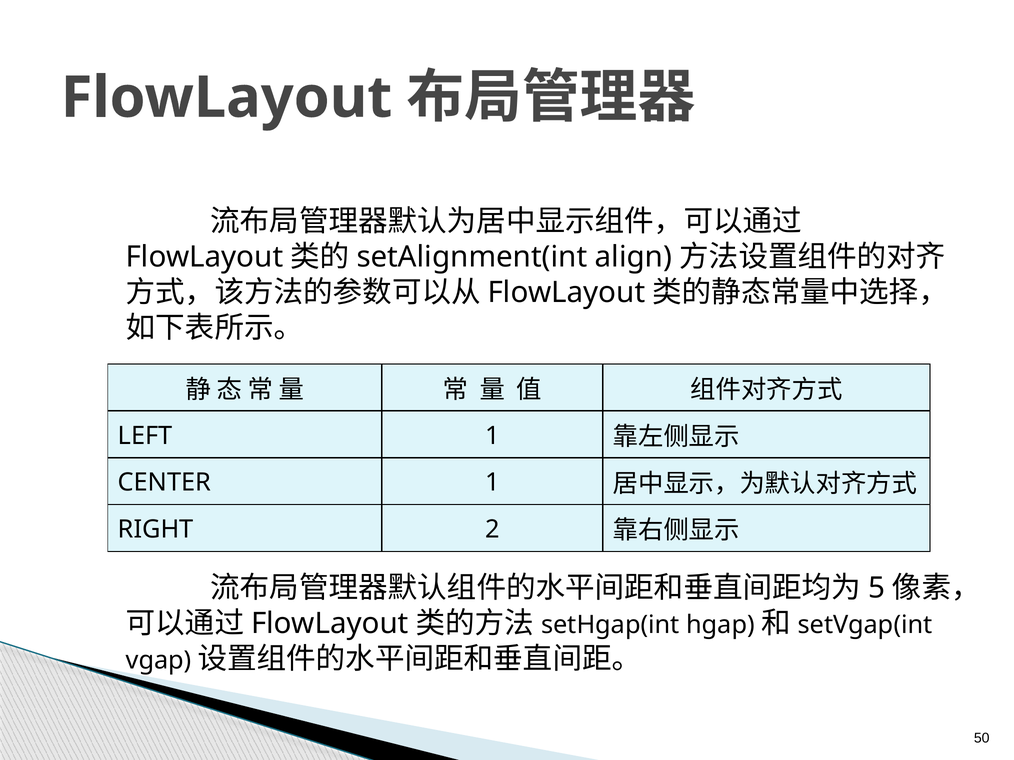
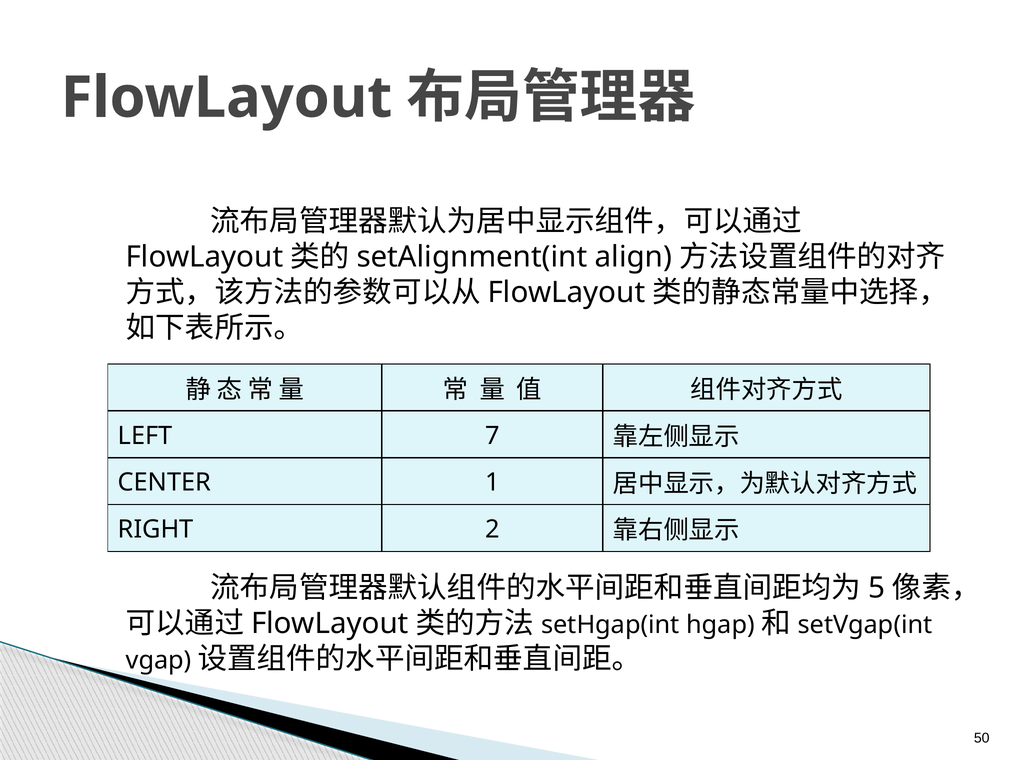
LEFT 1: 1 -> 7 (492, 436)
